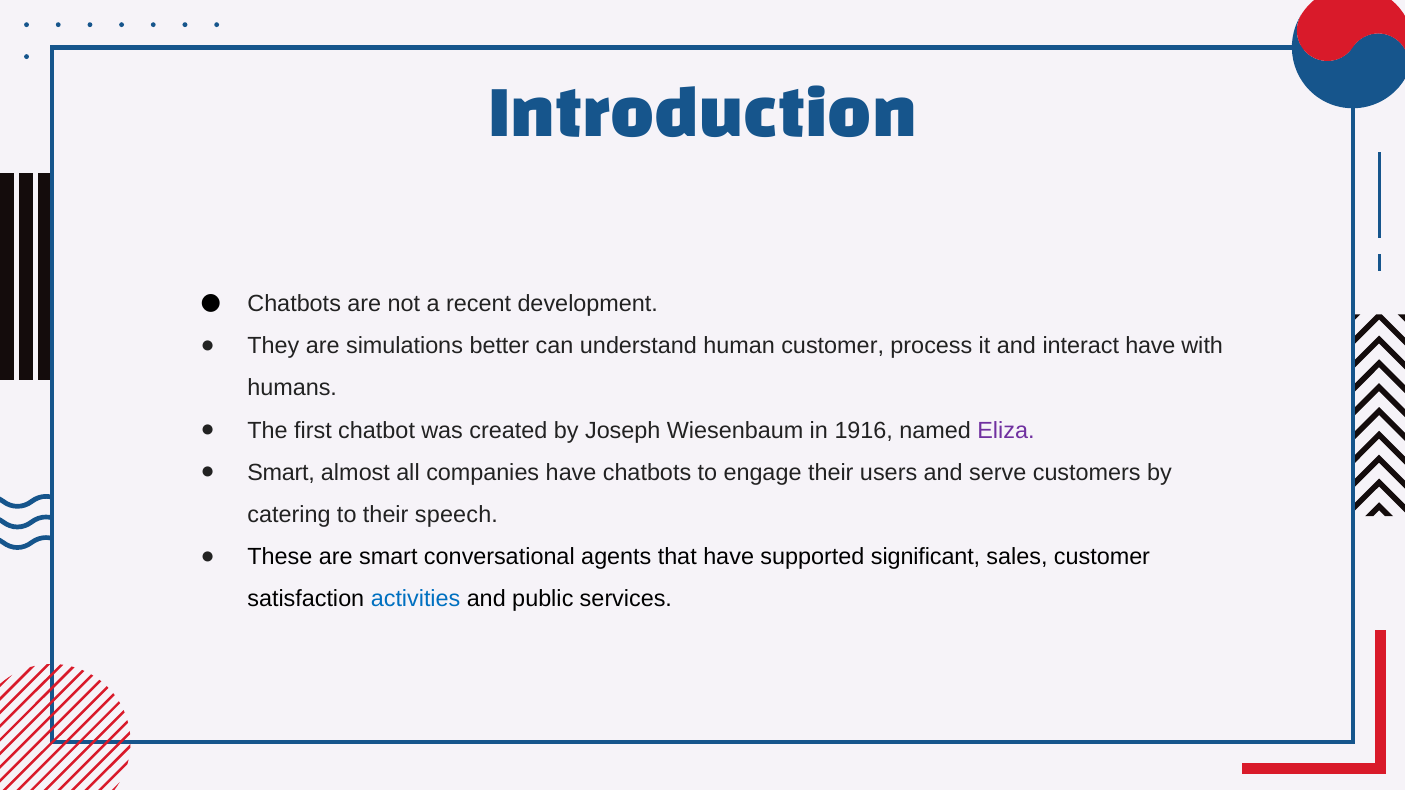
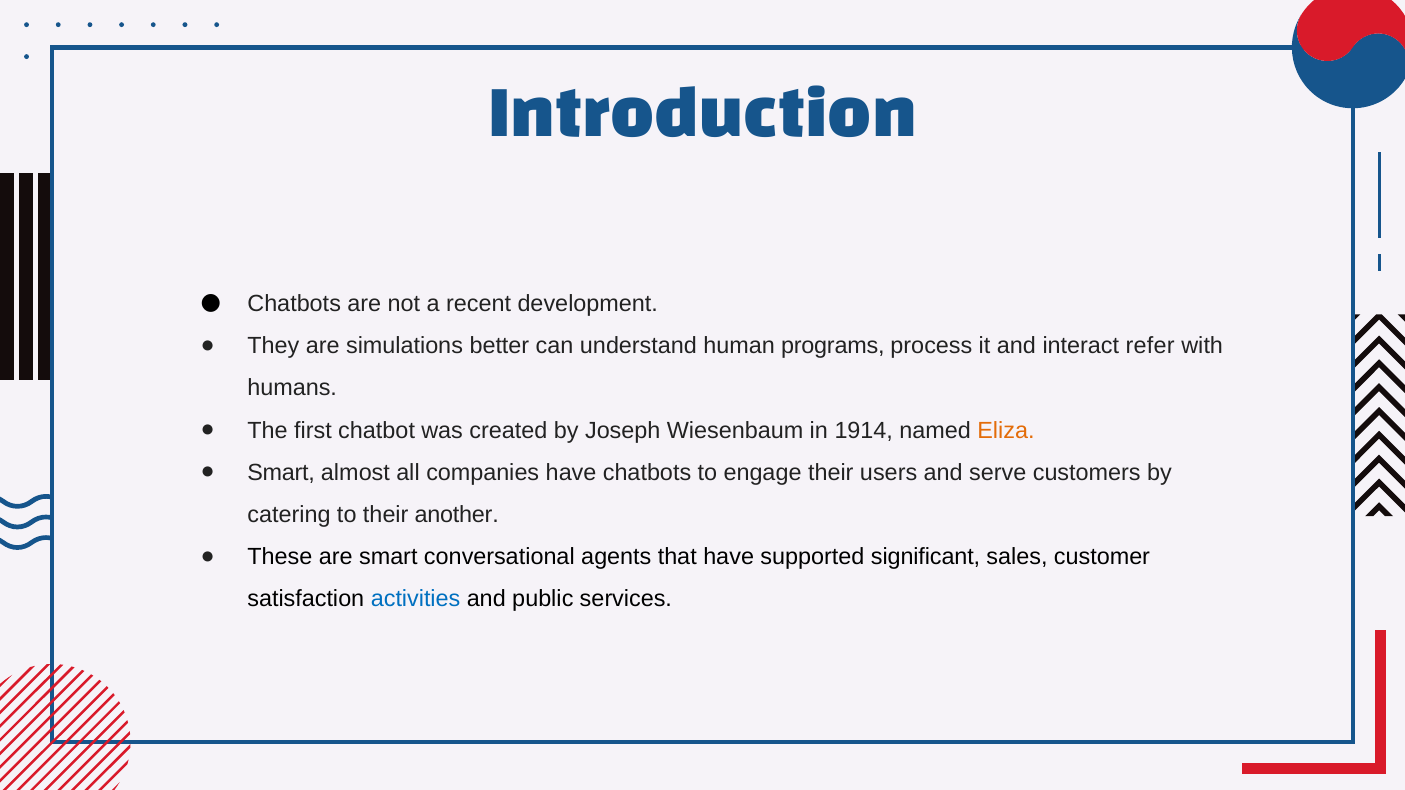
human customer: customer -> programs (833, 346)
interact have: have -> refer (1150, 346)
1916: 1916 -> 1914 (864, 431)
Eliza colour: purple -> orange (1006, 431)
speech: speech -> another (457, 515)
